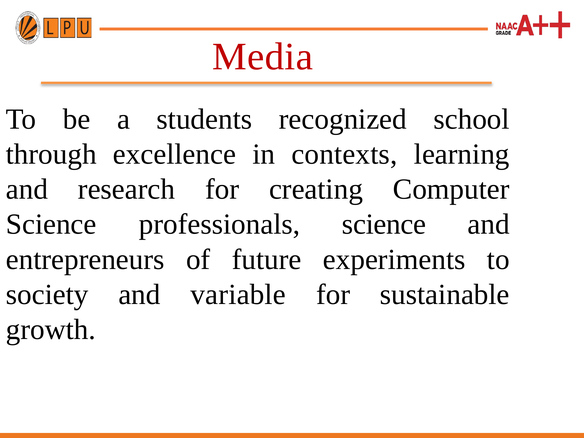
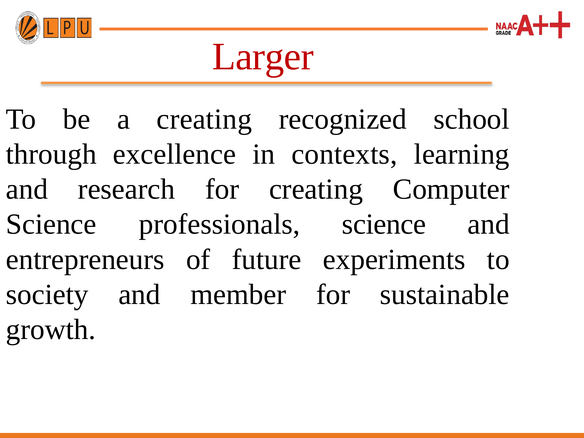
Media: Media -> Larger (263, 57)
a students: students -> creating (204, 119)
variable: variable -> member (238, 294)
